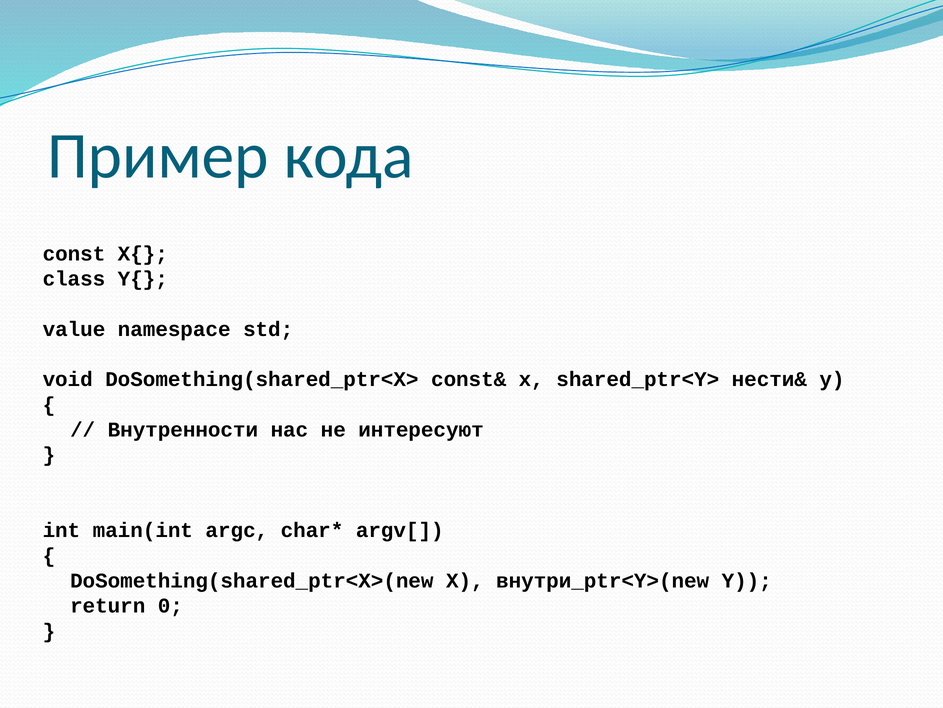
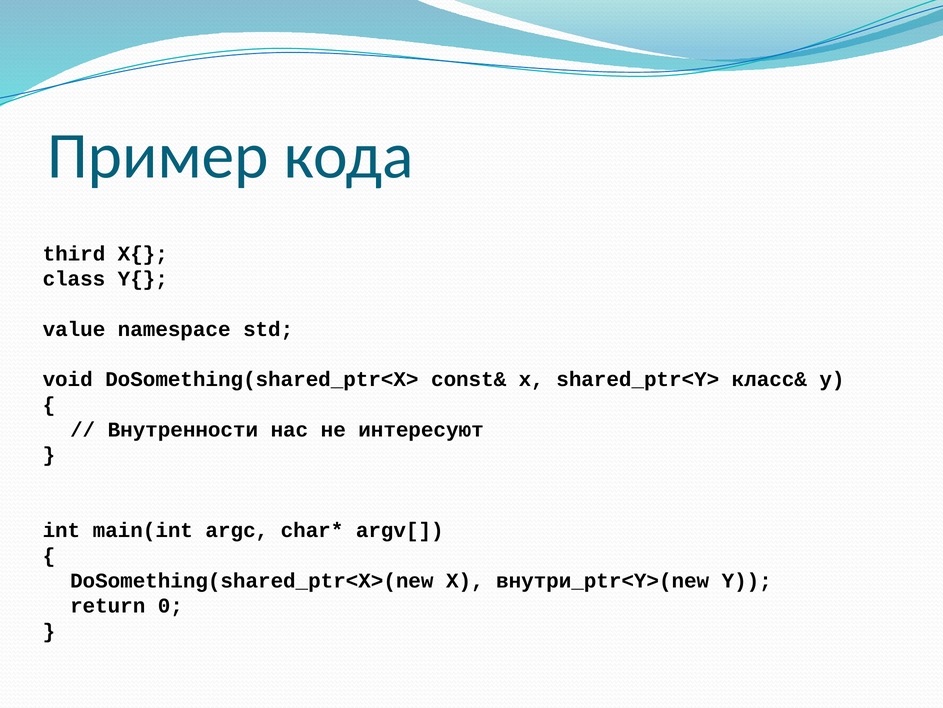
const: const -> third (74, 253)
нести&: нести& -> класс& (769, 379)
